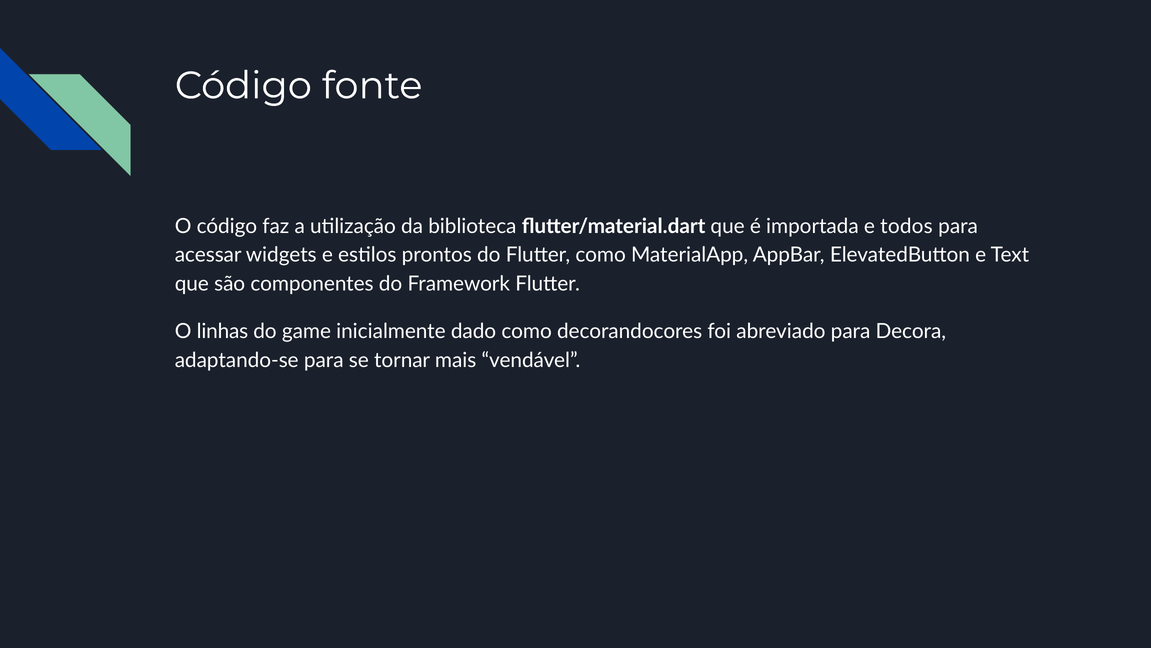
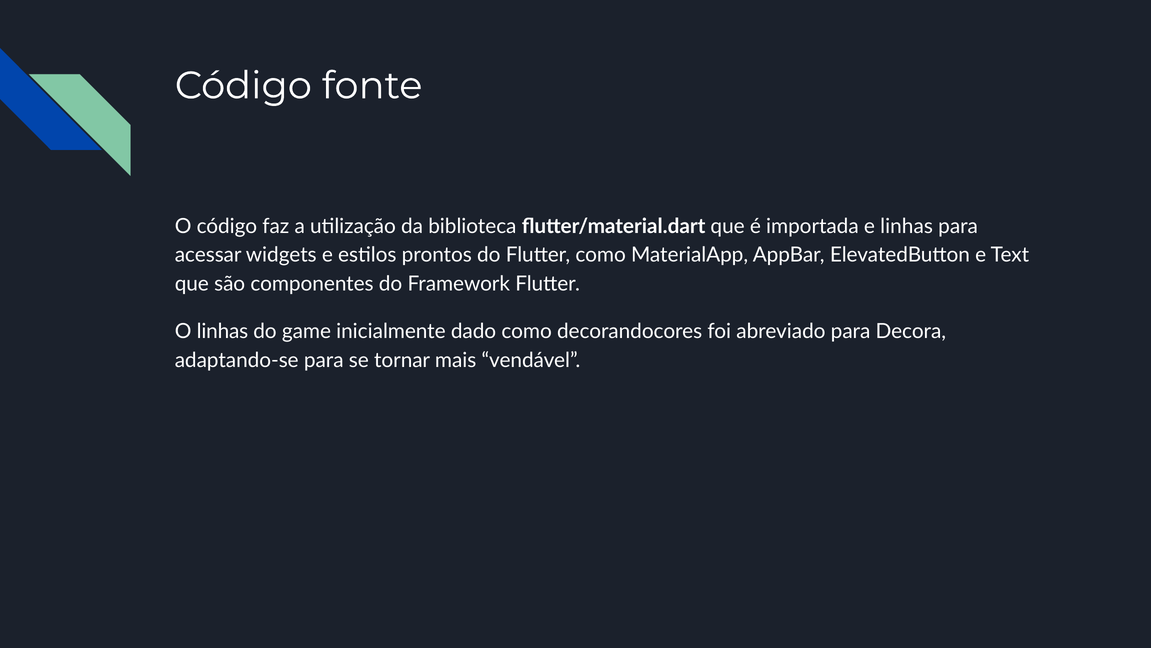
e todos: todos -> linhas (907, 226)
